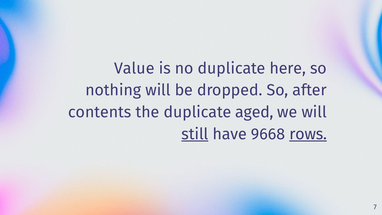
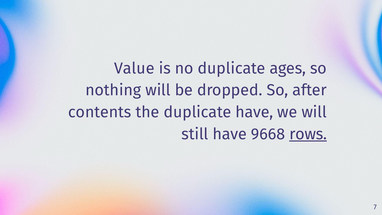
here: here -> ages (288, 68)
duplicate aged: aged -> have (254, 112)
still underline: present -> none (195, 134)
